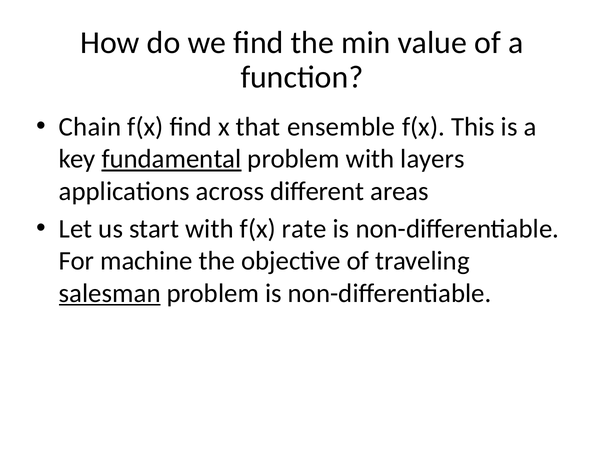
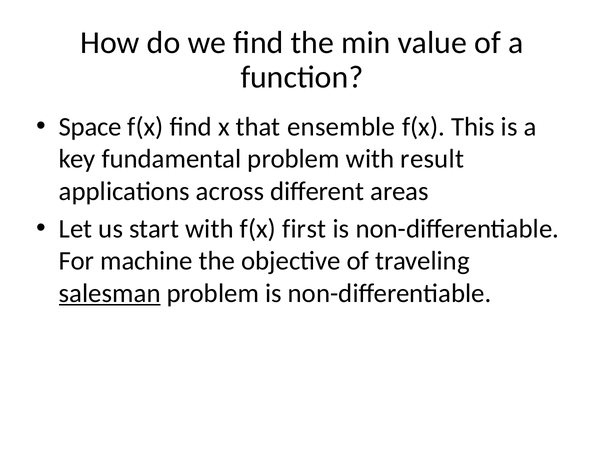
Chain: Chain -> Space (90, 127)
fundamental underline: present -> none (172, 159)
layers: layers -> result (432, 159)
rate: rate -> first (304, 229)
